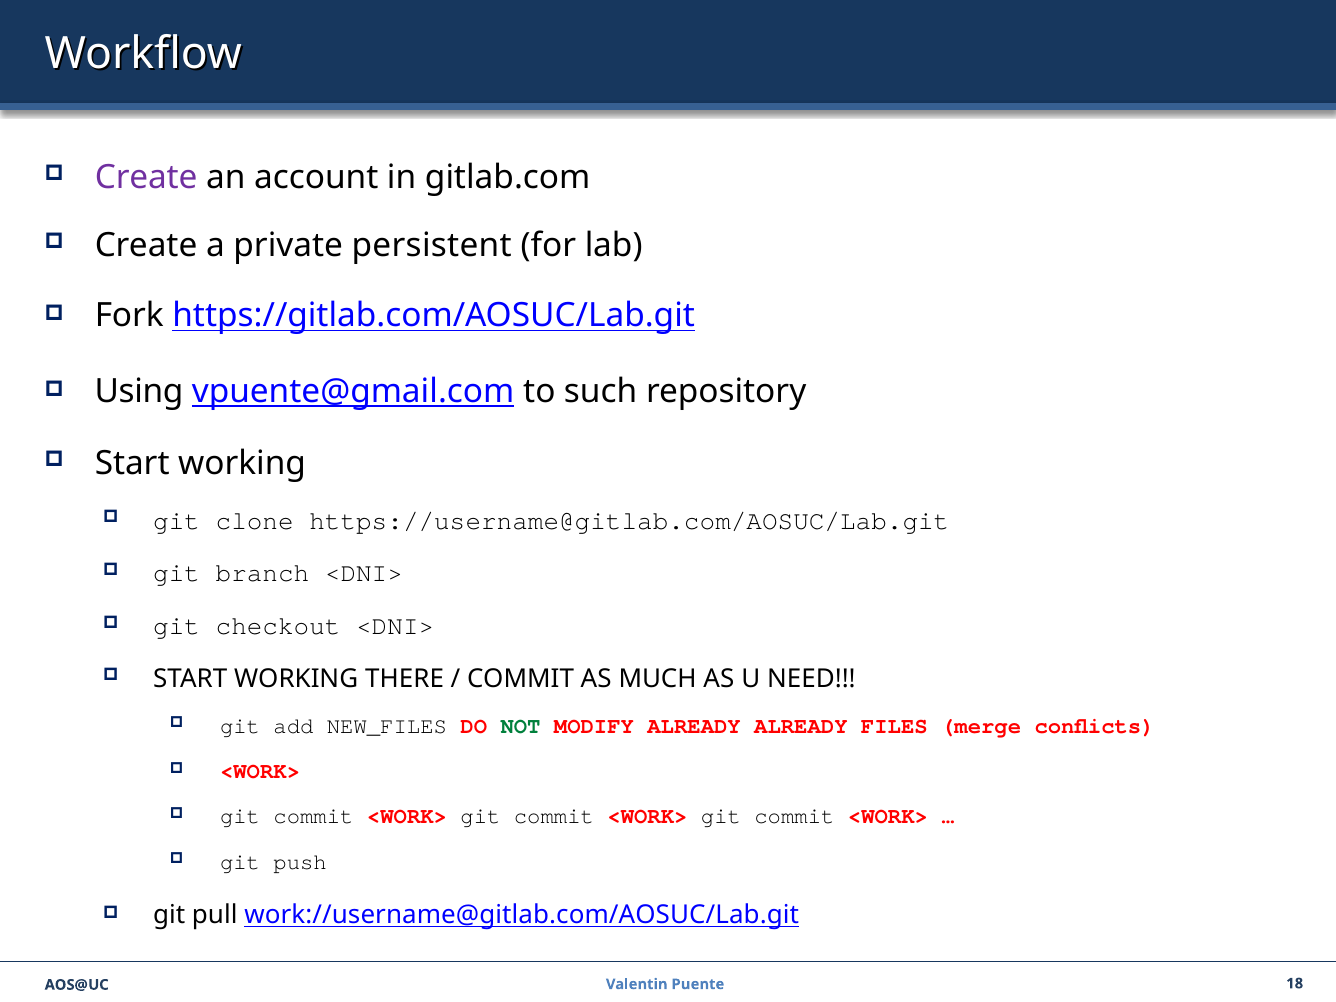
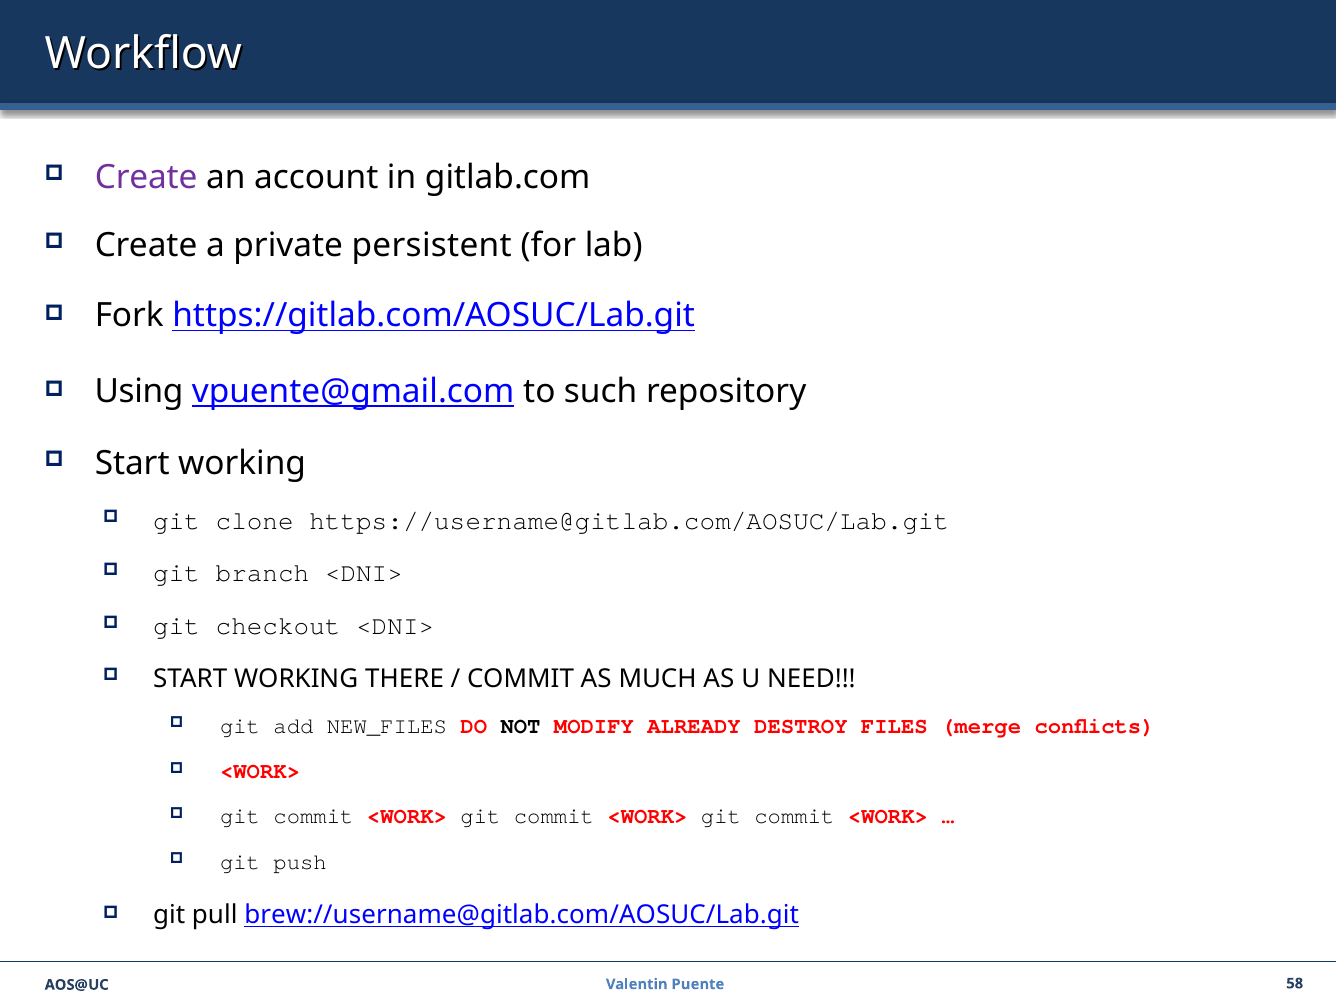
NOT colour: green -> black (521, 726)
ALREADY ALREADY: ALREADY -> DESTROY (801, 726)
work://username@gitlab.com/AOSUC/Lab.git: work://username@gitlab.com/AOSUC/Lab.git -> brew://username@gitlab.com/AOSUC/Lab.git (522, 915)
18: 18 -> 58 (1295, 983)
